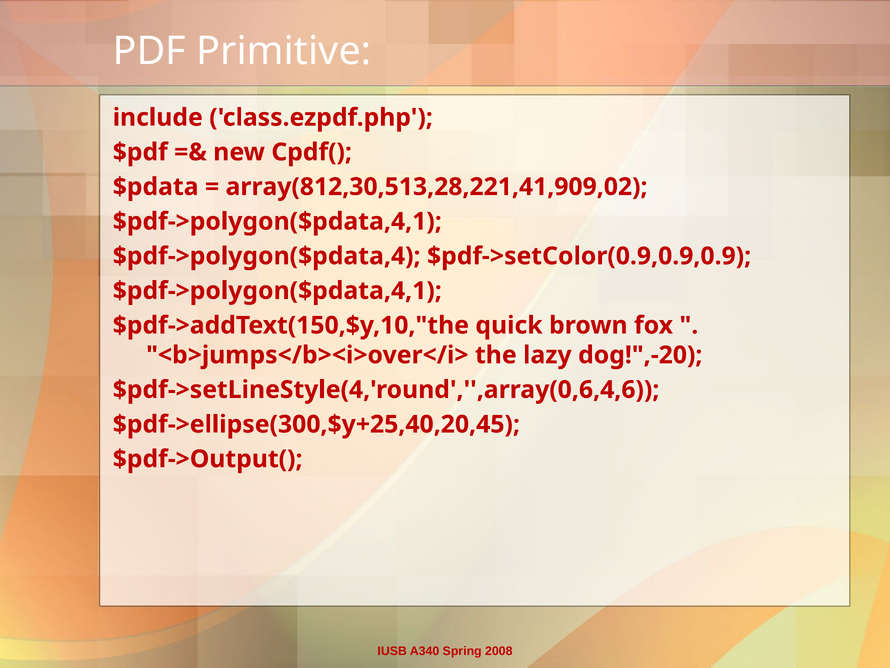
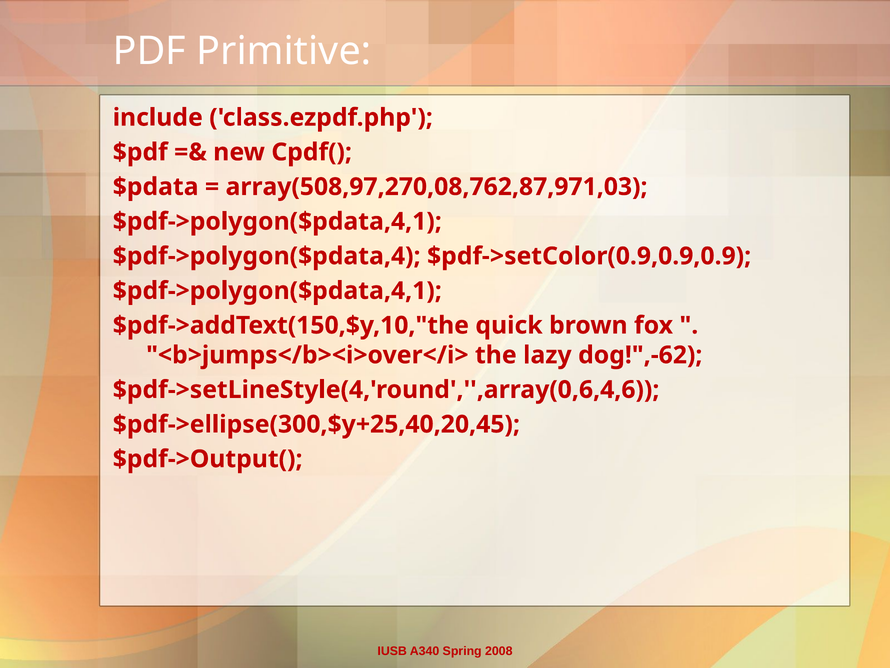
array(812,30,513,28,221,41,909,02: array(812,30,513,28,221,41,909,02 -> array(508,97,270,08,762,87,971,03 (437, 187)
dog!",-20: dog!",-20 -> dog!",-62 (640, 355)
